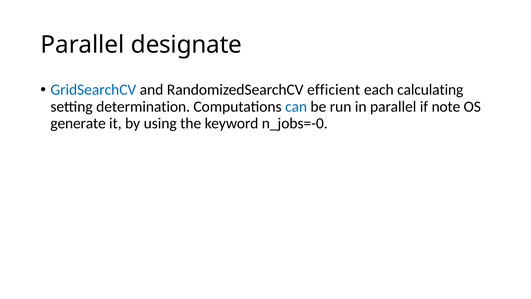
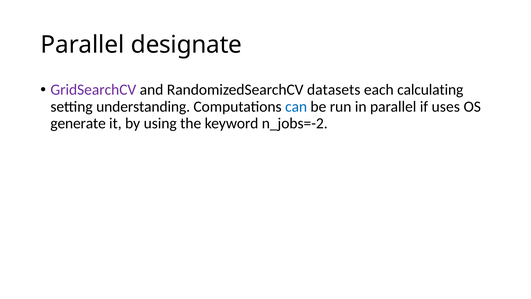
GridSearchCV colour: blue -> purple (93, 90)
efficient: efficient -> datasets (334, 90)
determination: determination -> understanding (143, 107)
note: note -> uses (446, 107)
n_jobs=-0: n_jobs=-0 -> n_jobs=-2 (295, 123)
